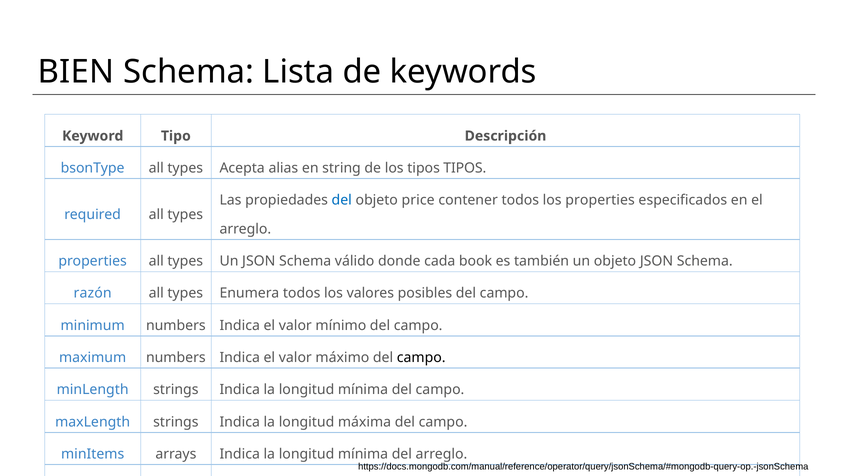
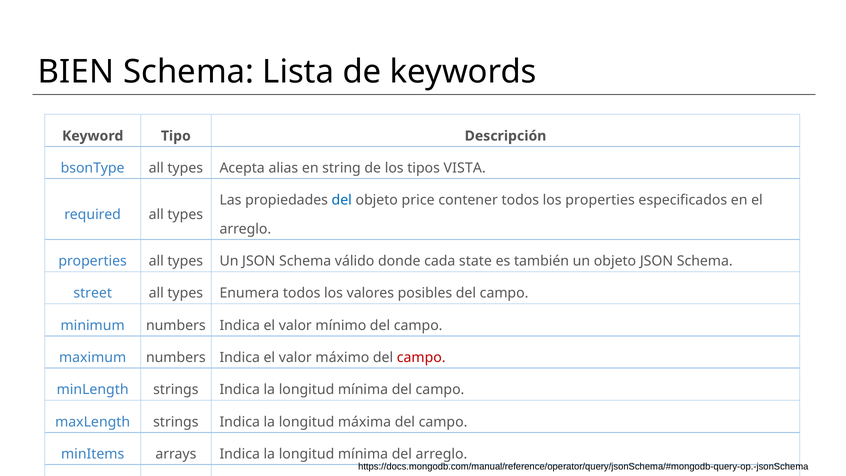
tipos TIPOS: TIPOS -> VISTA (465, 168)
book: book -> state (475, 261)
razón: razón -> street (93, 293)
campo colour: black -> red (421, 358)
